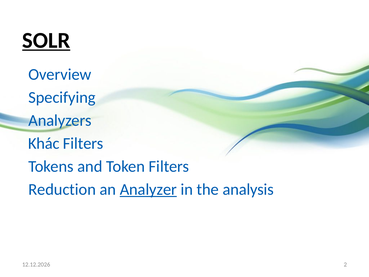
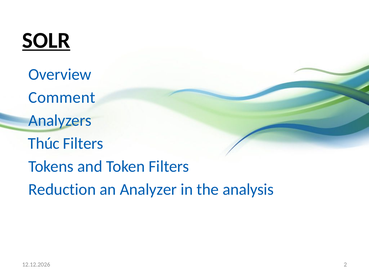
Specifying: Specifying -> Comment (62, 97)
Khác: Khác -> Thúc (44, 143)
Analyzer underline: present -> none (148, 189)
